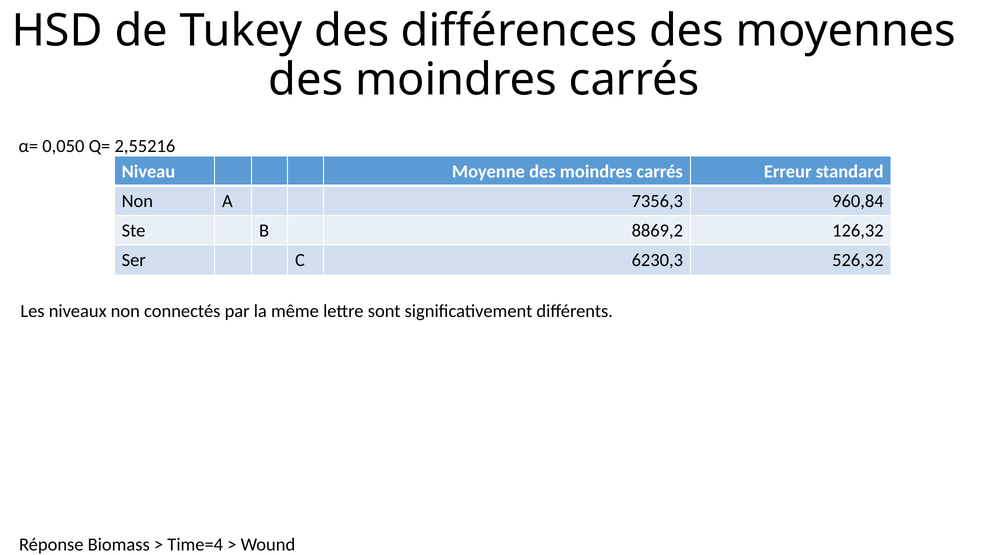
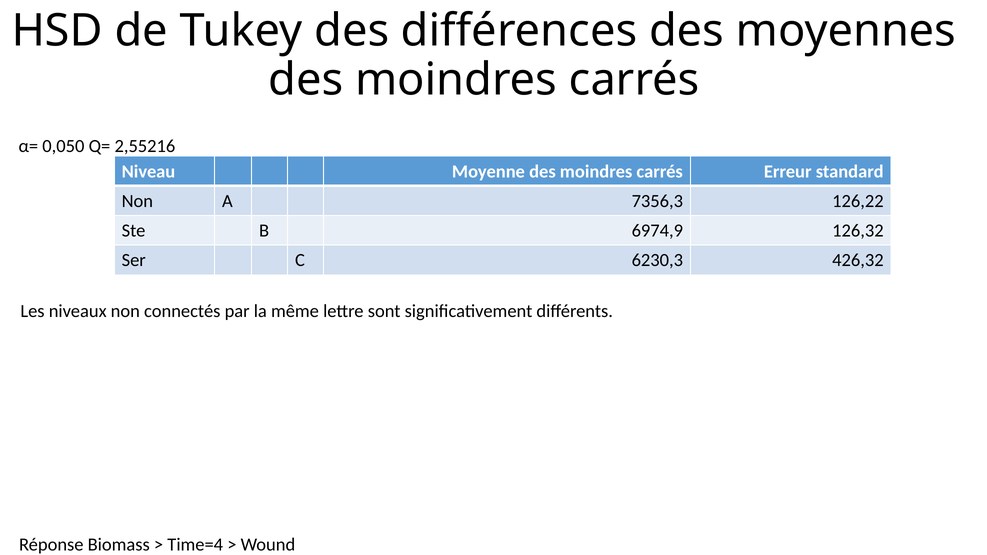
960,84: 960,84 -> 126,22 (858, 201)
8869,2: 8869,2 -> 6974,9 (657, 231)
526,32: 526,32 -> 426,32 (858, 260)
